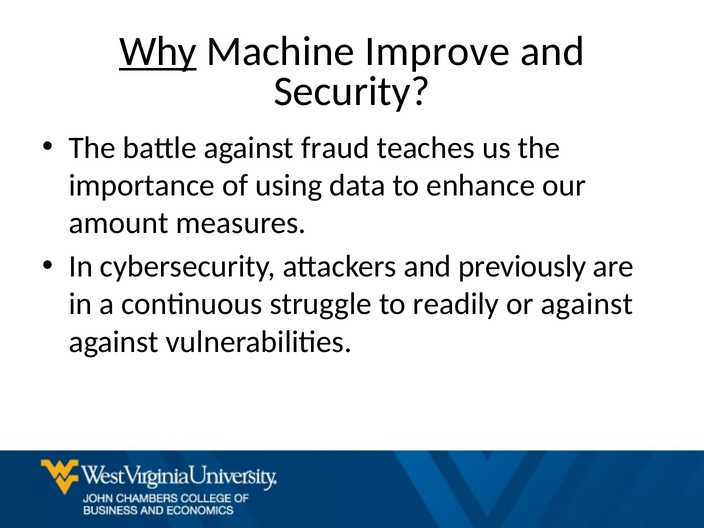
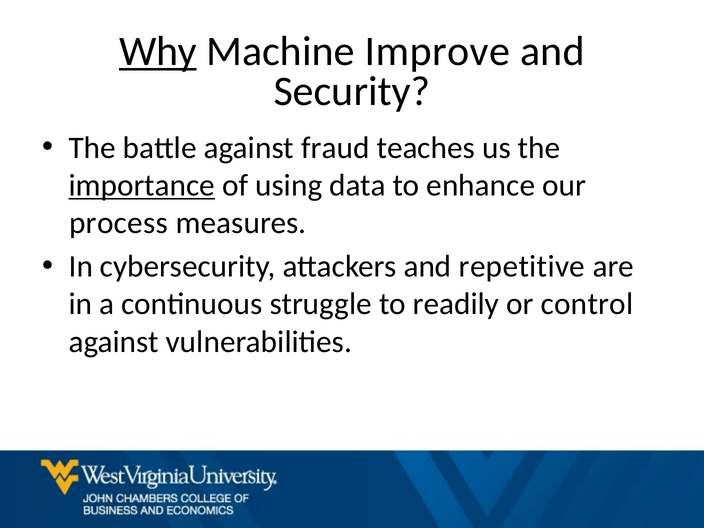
importance underline: none -> present (142, 185)
amount: amount -> process (119, 223)
previously: previously -> repetitive (522, 267)
or against: against -> control (587, 304)
